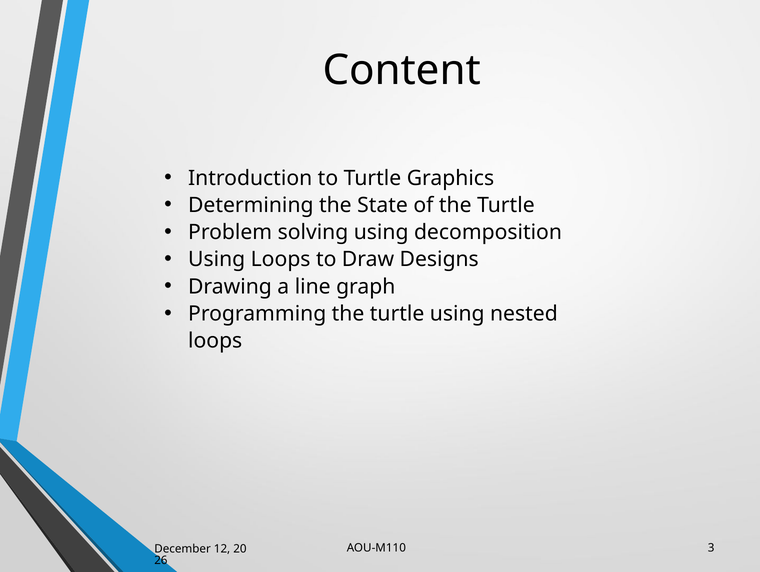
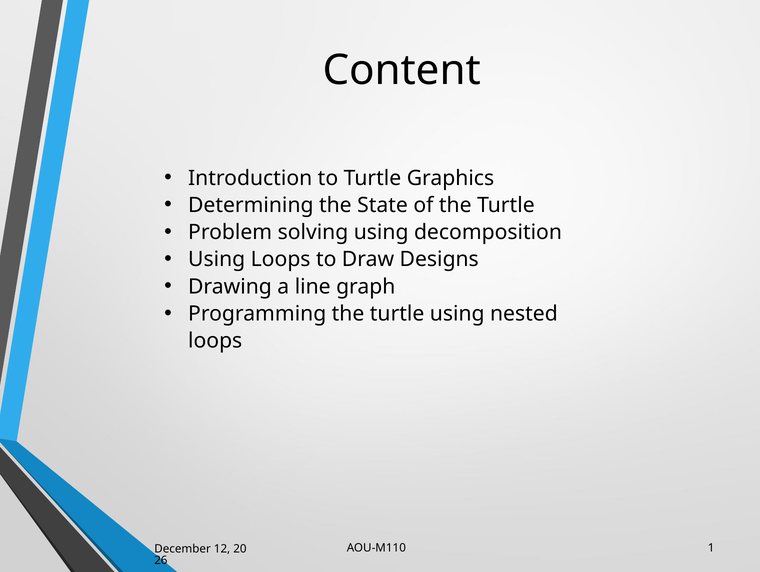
3: 3 -> 1 (711, 547)
